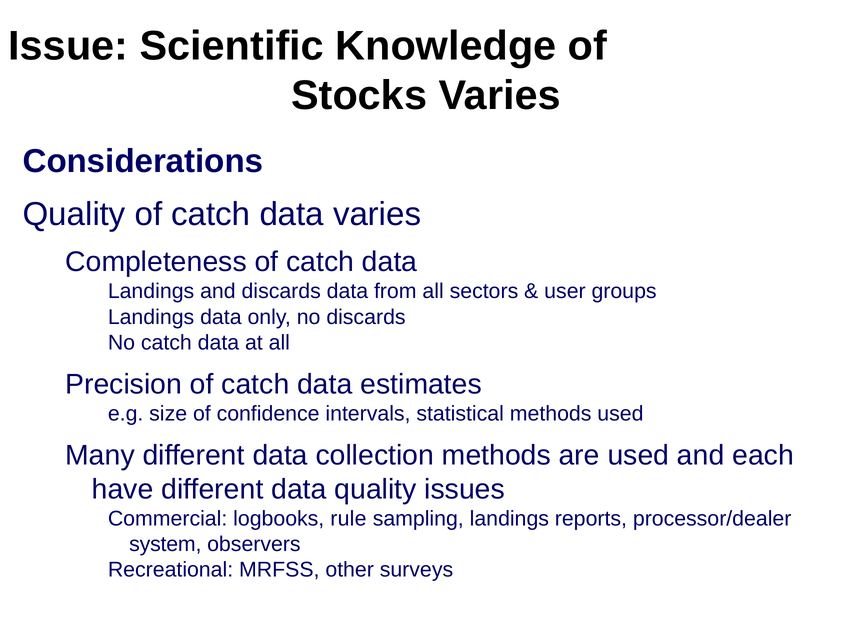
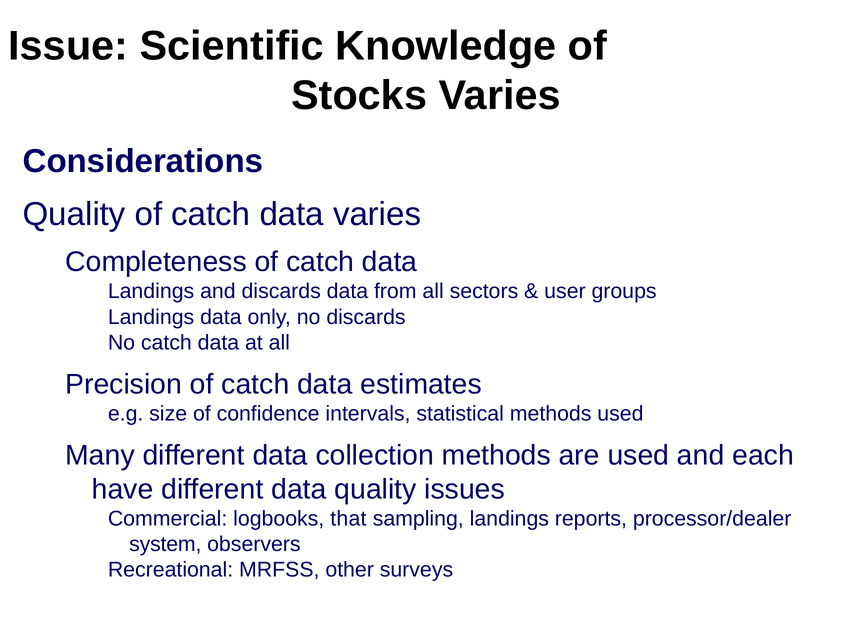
rule: rule -> that (348, 519)
